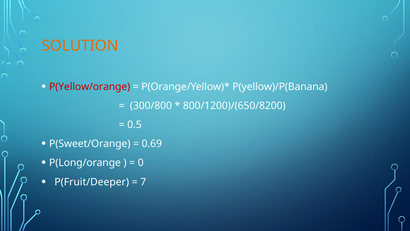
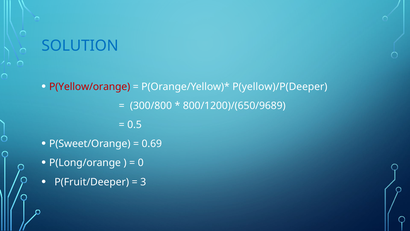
SOLUTION colour: orange -> blue (80, 46)
P(yellow)/P(Banana: P(yellow)/P(Banana -> P(yellow)/P(Deeper (280, 87)
800/1200)/(650/8200: 800/1200)/(650/8200 -> 800/1200)/(650/9689 (234, 106)
7: 7 -> 3 (143, 182)
